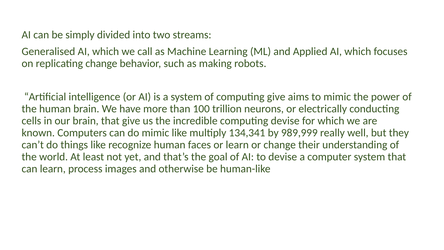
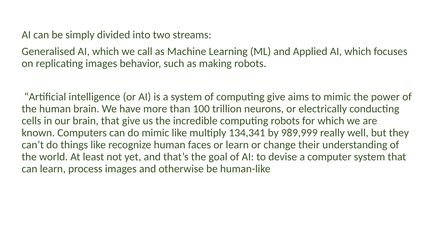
replicating change: change -> images (101, 63)
computing devise: devise -> robots (285, 121)
